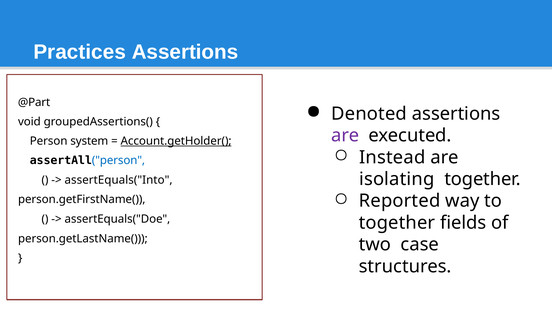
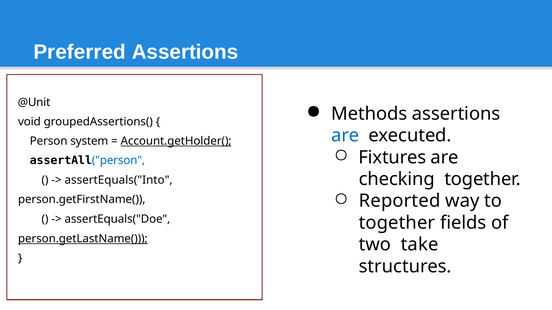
Practices: Practices -> Preferred (80, 52)
@Part: @Part -> @Unit (34, 103)
Denoted: Denoted -> Methods (369, 114)
are colour: purple -> blue (345, 136)
Instead: Instead -> Fixtures (392, 158)
isolating: isolating -> checking (397, 179)
person.getLastName( underline: none -> present (83, 239)
case: case -> take (420, 245)
